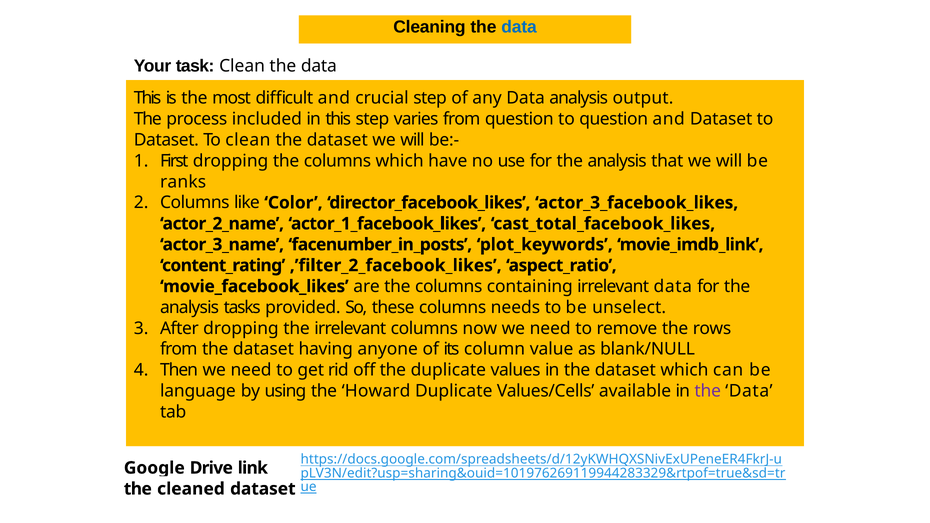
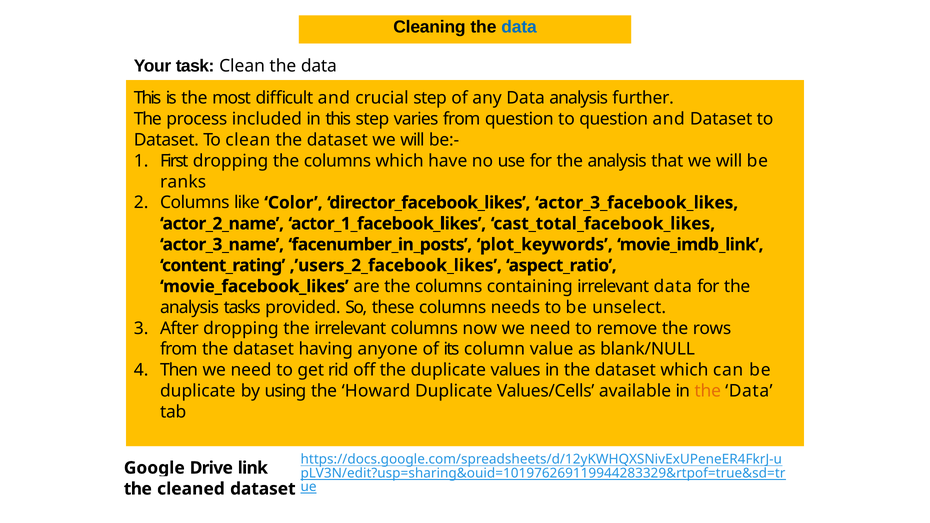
output: output -> further (643, 98)
,’filter_2_facebook_likes: ,’filter_2_facebook_likes -> ,’users_2_facebook_likes (396, 266)
language: language -> duplicate (198, 391)
the colour: purple -> orange (708, 391)
